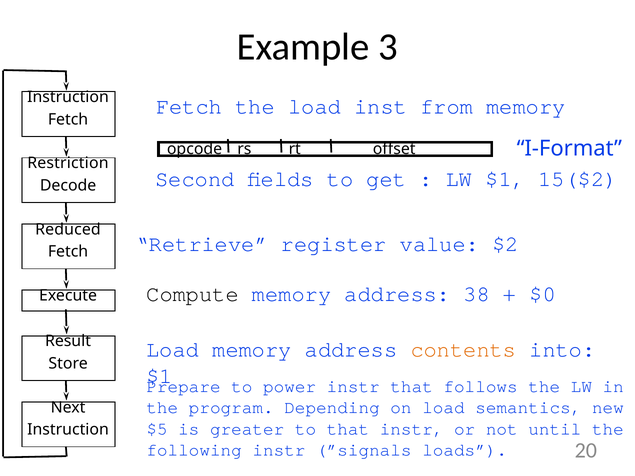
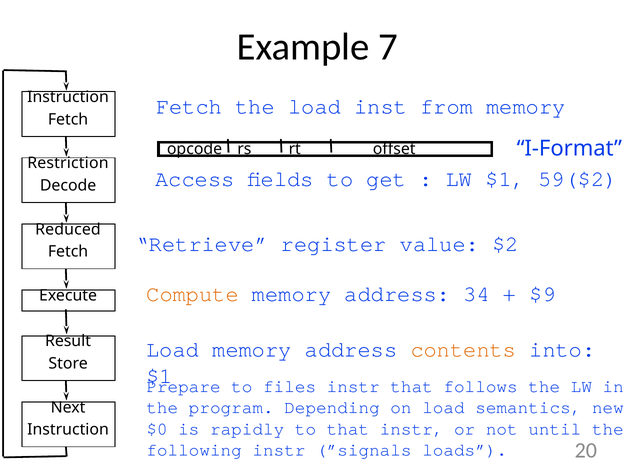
3: 3 -> 7 (388, 47)
Second: Second -> Access (195, 179)
15($2: 15($2 -> 59($2 (578, 179)
Compute colour: black -> orange (193, 294)
38: 38 -> 34 (477, 294)
$0: $0 -> $9 (543, 294)
power: power -> files (290, 387)
$5: $5 -> $0 (157, 429)
greater: greater -> rapidly (247, 429)
